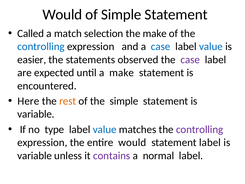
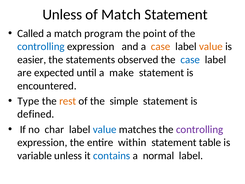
Would: Would -> Unless (62, 14)
of Simple: Simple -> Match (121, 14)
selection: selection -> program (104, 33)
the make: make -> point (155, 33)
case colour: blue -> orange (161, 46)
value colour: blue -> orange (211, 46)
case colour: purple -> blue (190, 60)
Here: Here -> Type (28, 101)
variable: variable -> defined (36, 114)
type: type -> char (54, 129)
entire would: would -> within (132, 142)
statement label: label -> table (210, 142)
contains colour: purple -> blue (112, 155)
